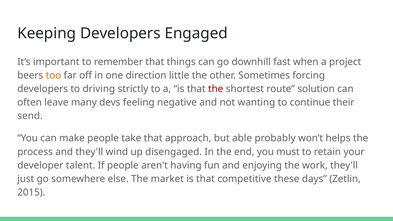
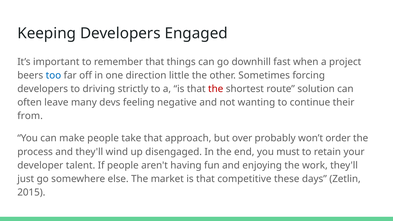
too colour: orange -> blue (53, 75)
send: send -> from (30, 116)
able: able -> over (242, 138)
helps: helps -> order (338, 138)
